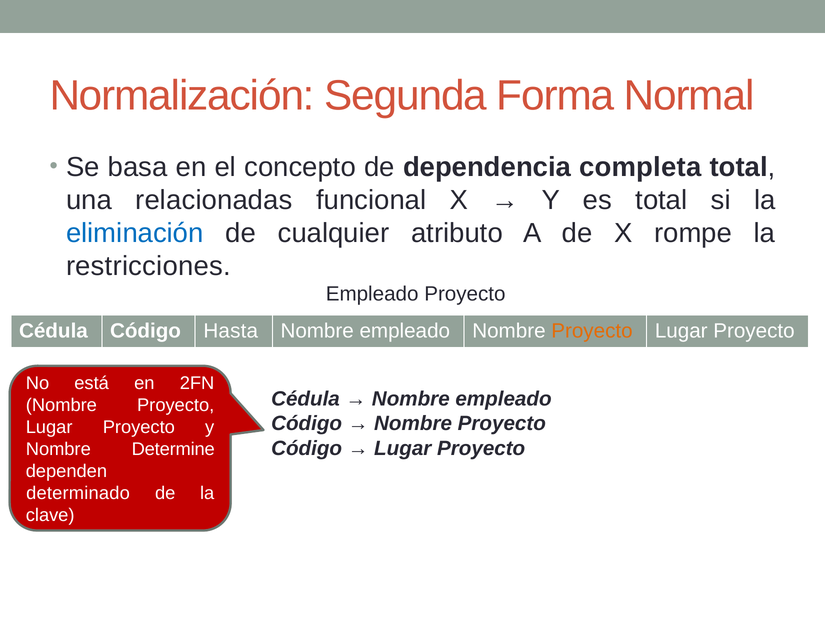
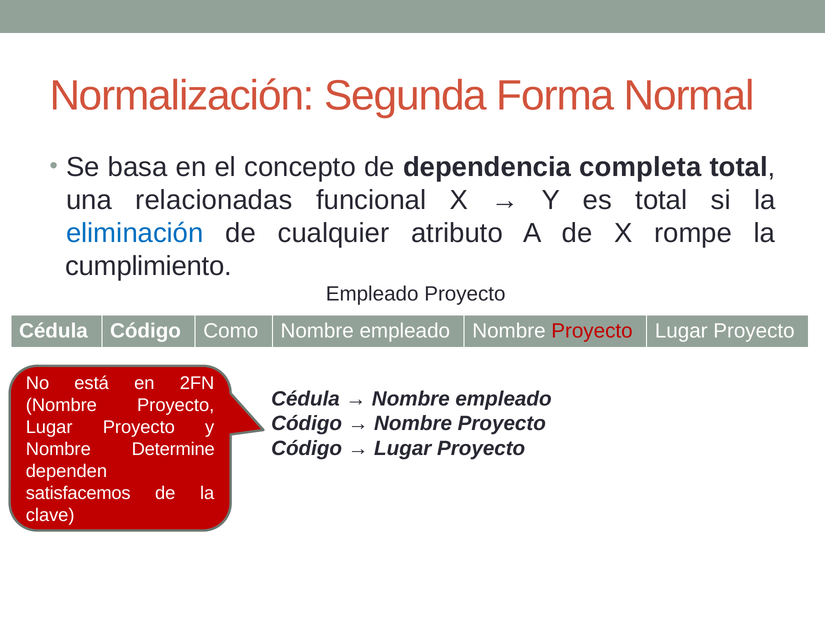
restricciones: restricciones -> cumplimiento (149, 266)
Hasta: Hasta -> Como (231, 331)
Proyecto colour: orange -> red (592, 331)
determinado: determinado -> satisfacemos (78, 493)
